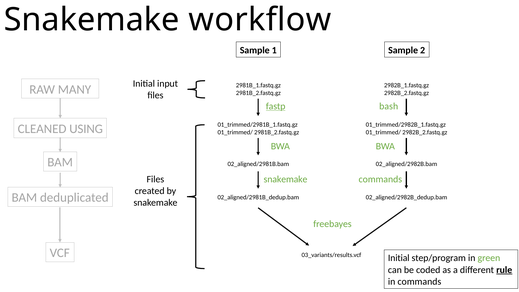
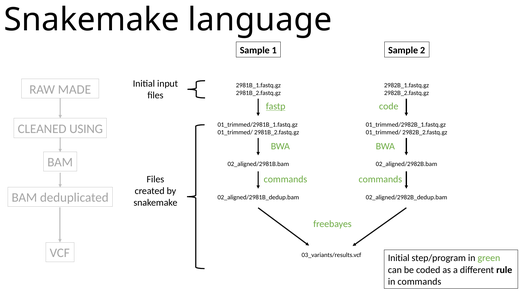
workflow: workflow -> language (260, 20)
MANY: MANY -> MADE (74, 89)
bash: bash -> code (389, 106)
snakemake: snakemake -> commands (285, 179)
rule underline: present -> none (504, 270)
